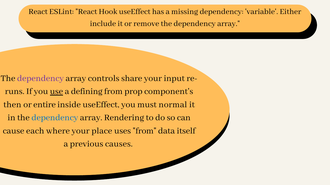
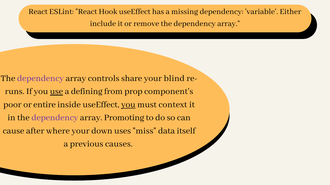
input: input -> blind (174, 78)
then: then -> poor (12, 105)
you underline: none -> present (128, 105)
normal: normal -> context (173, 105)
dependency colour: blue -> purple (55, 118)
Rendering: Rendering -> Promoting (124, 118)
each: each -> after (35, 131)
place: place -> down (102, 131)
uses from: from -> miss (144, 131)
